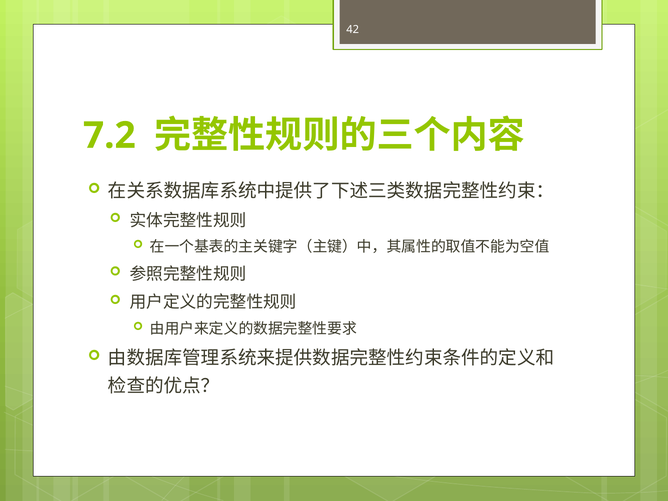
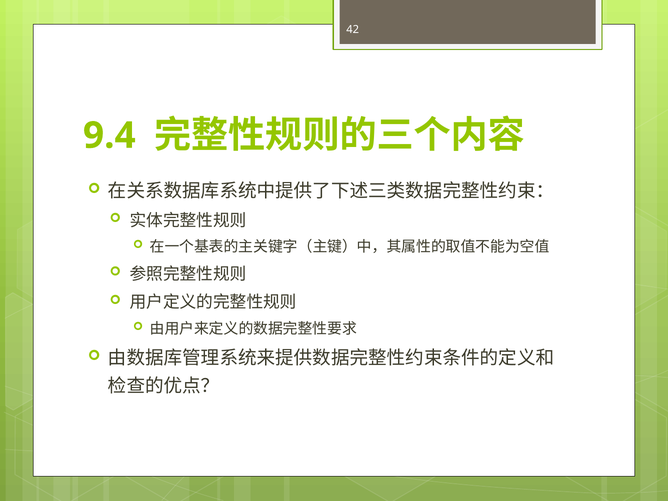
7.2: 7.2 -> 9.4 (109, 136)
